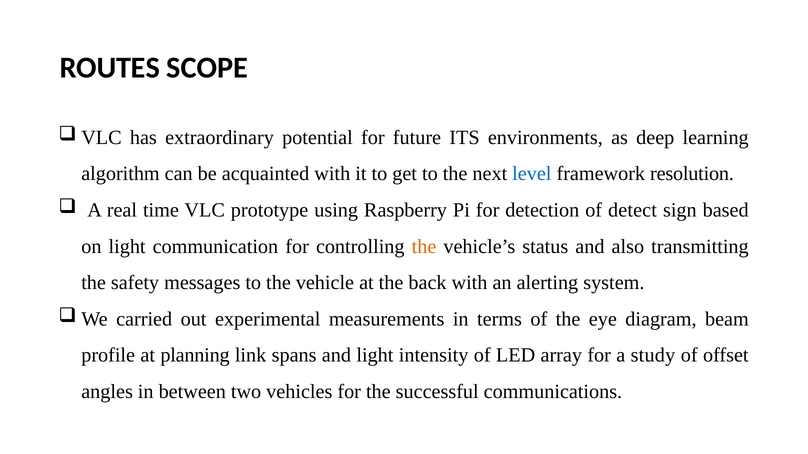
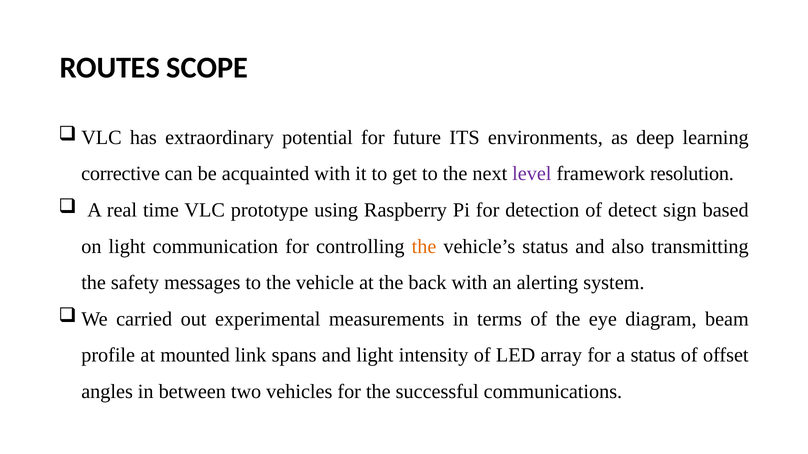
algorithm: algorithm -> corrective (121, 174)
level colour: blue -> purple (532, 174)
planning: planning -> mounted (195, 356)
a study: study -> status (653, 356)
